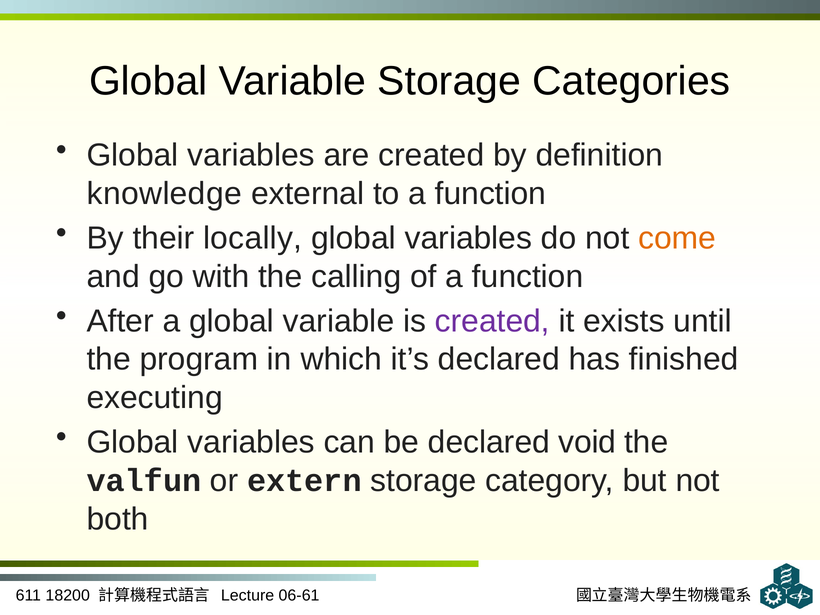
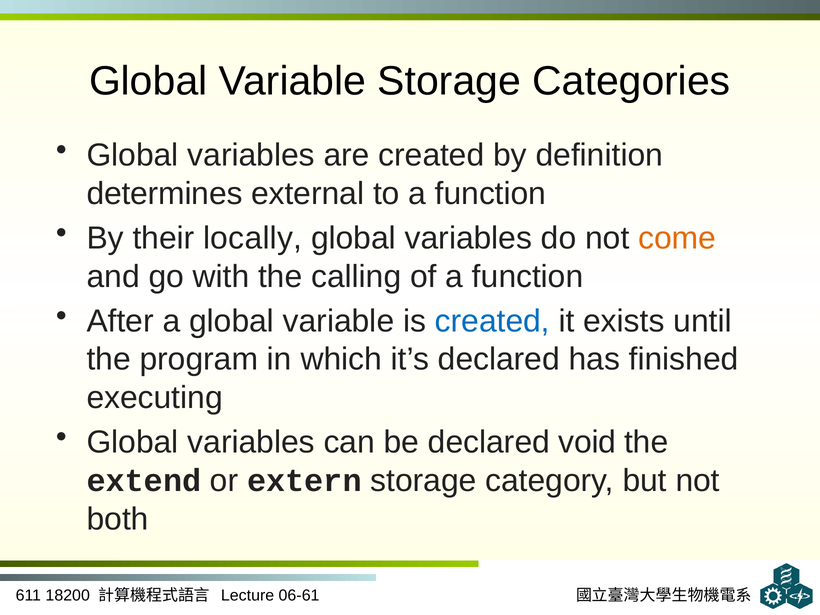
knowledge: knowledge -> determines (165, 194)
created colour: purple -> blue (492, 321)
valfun: valfun -> extend (144, 481)
